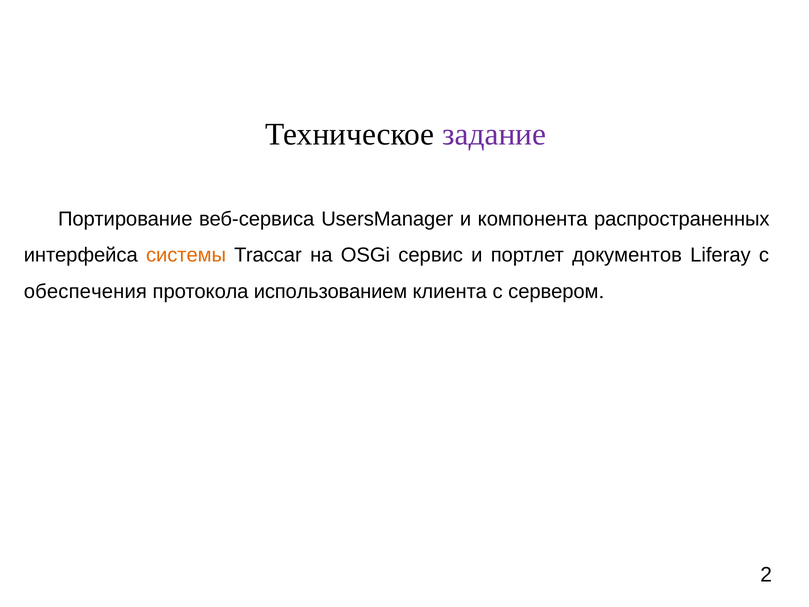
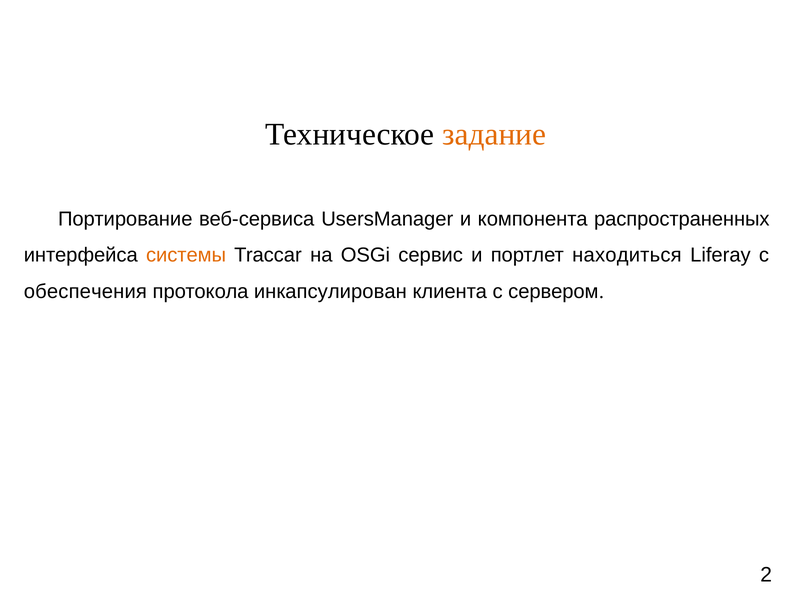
задание colour: purple -> orange (494, 134)
документов: документов -> находиться (627, 255)
использованием: использованием -> инкапсулирован (330, 291)
